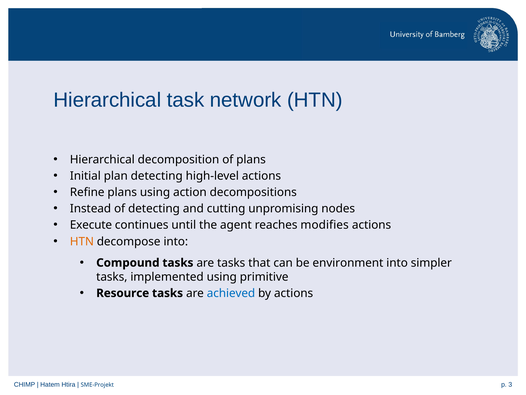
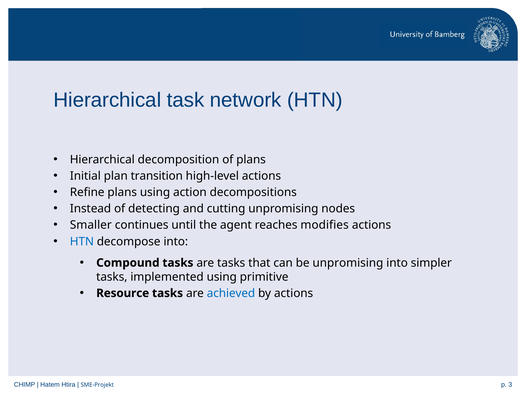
plan detecting: detecting -> transition (157, 176)
Execute: Execute -> Smaller (91, 225)
HTN colour: orange -> blue (82, 241)
be environment: environment -> unpromising (348, 262)
